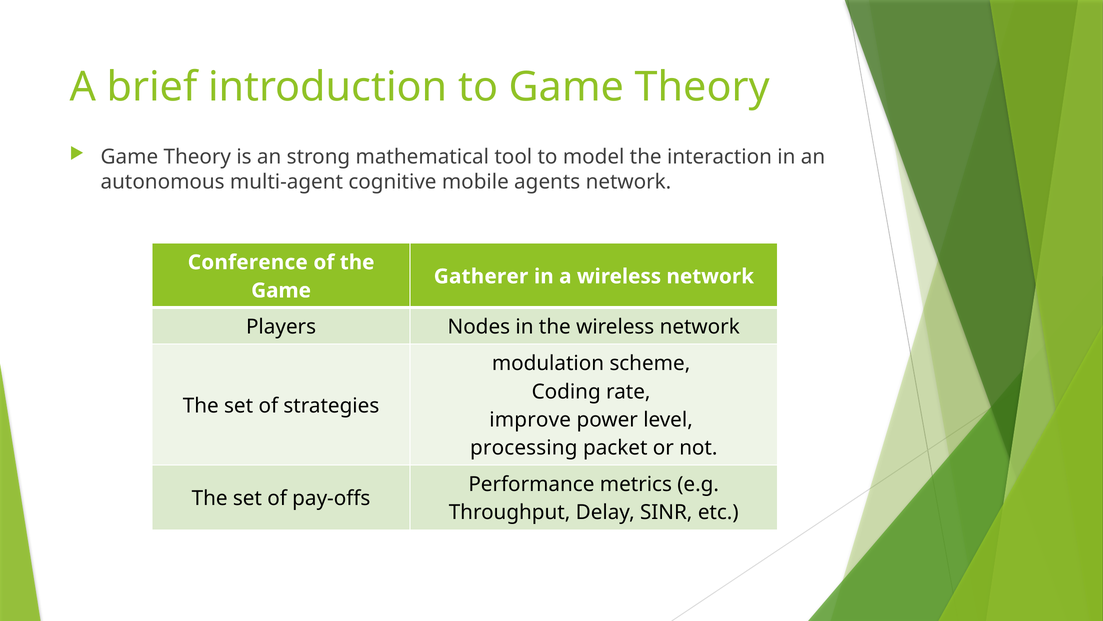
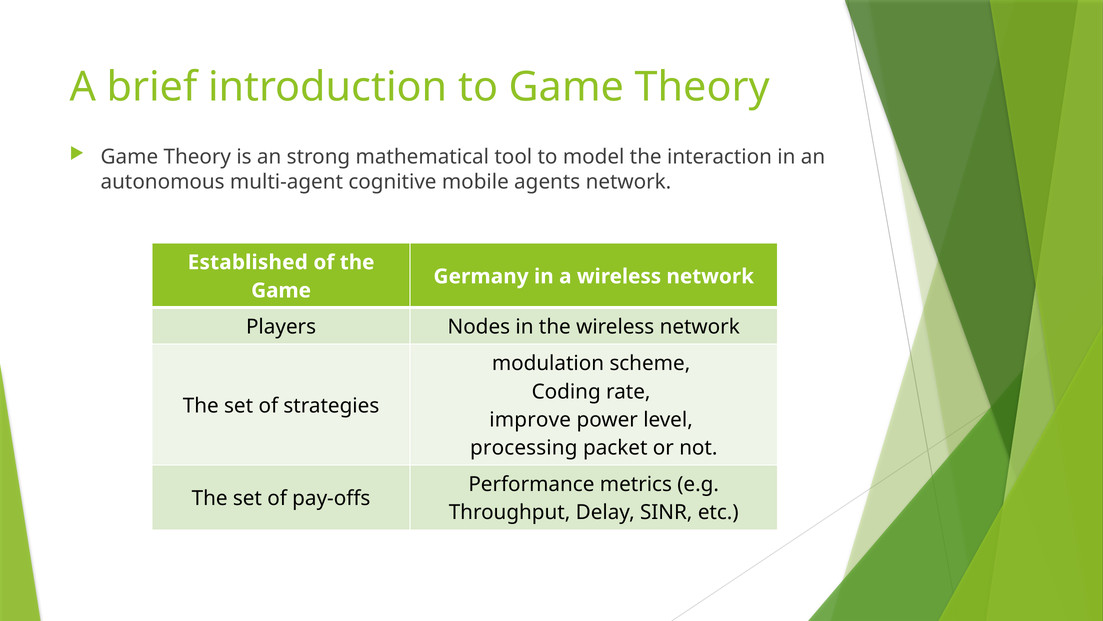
Conference: Conference -> Established (248, 262)
Gatherer: Gatherer -> Germany (481, 276)
